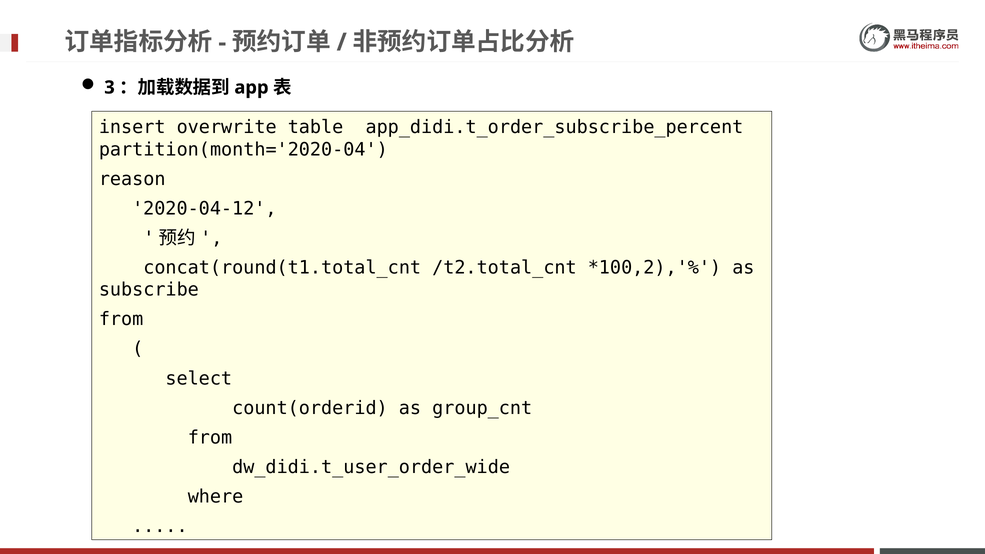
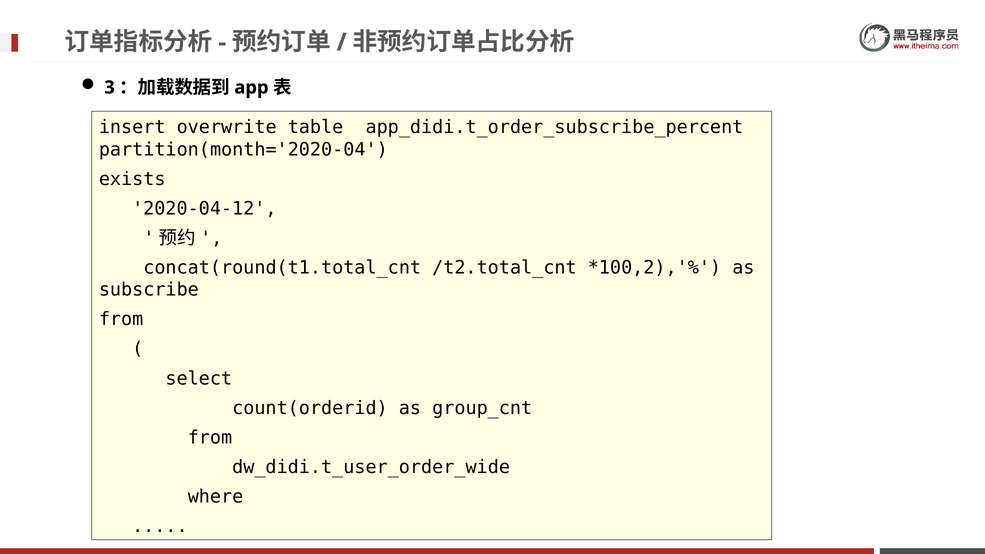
reason: reason -> exists (132, 179)
